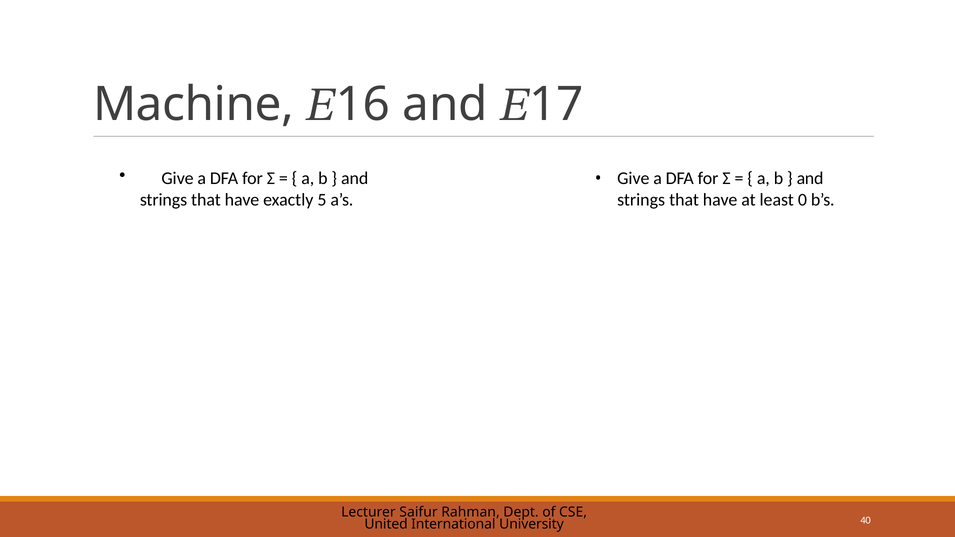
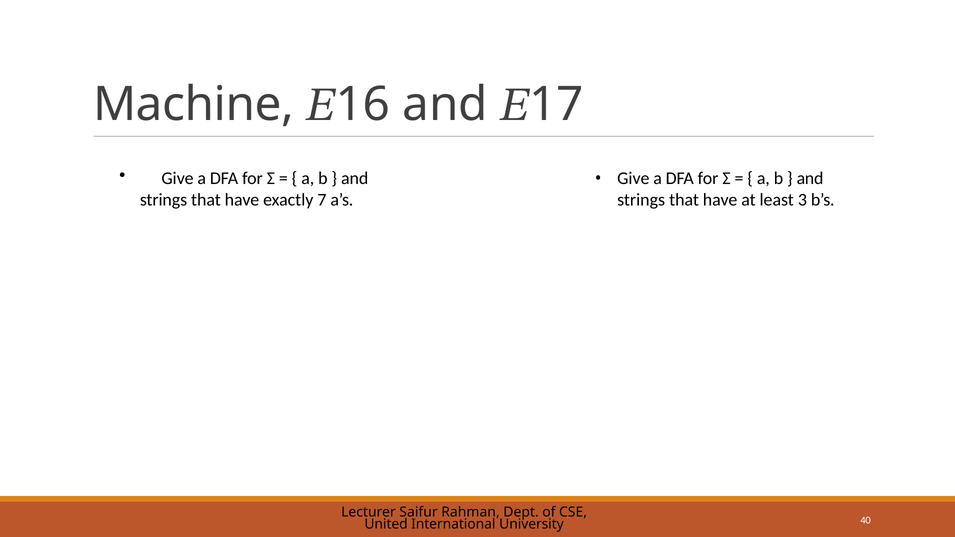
5: 5 -> 7 (322, 200)
0: 0 -> 3 (802, 200)
